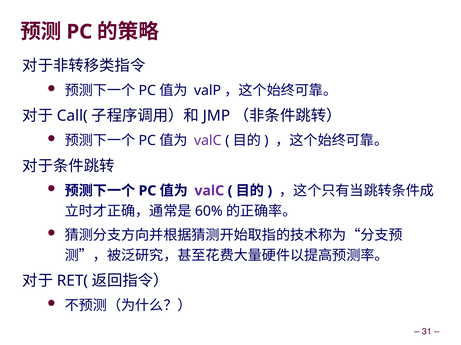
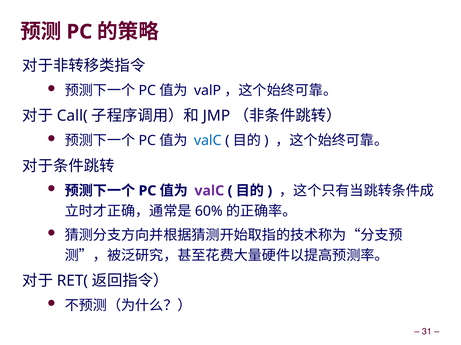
valC colour: purple -> blue (208, 141)
